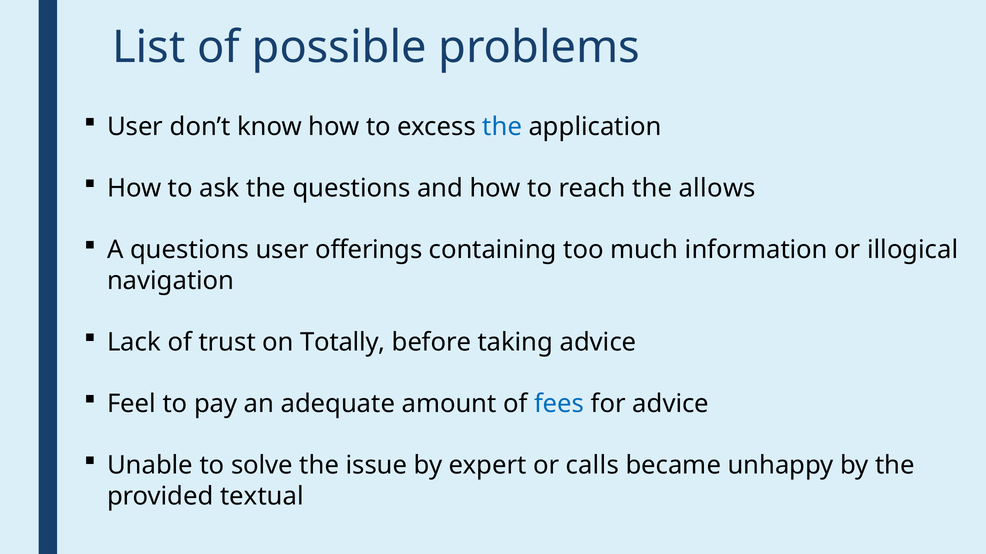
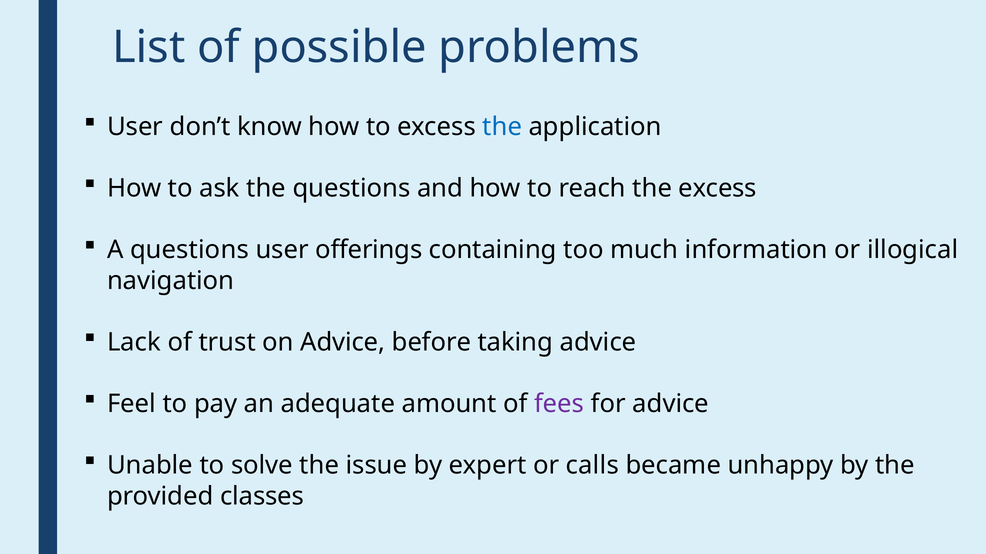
the allows: allows -> excess (718, 189)
on Totally: Totally -> Advice (343, 343)
fees colour: blue -> purple (559, 404)
textual: textual -> classes (262, 497)
